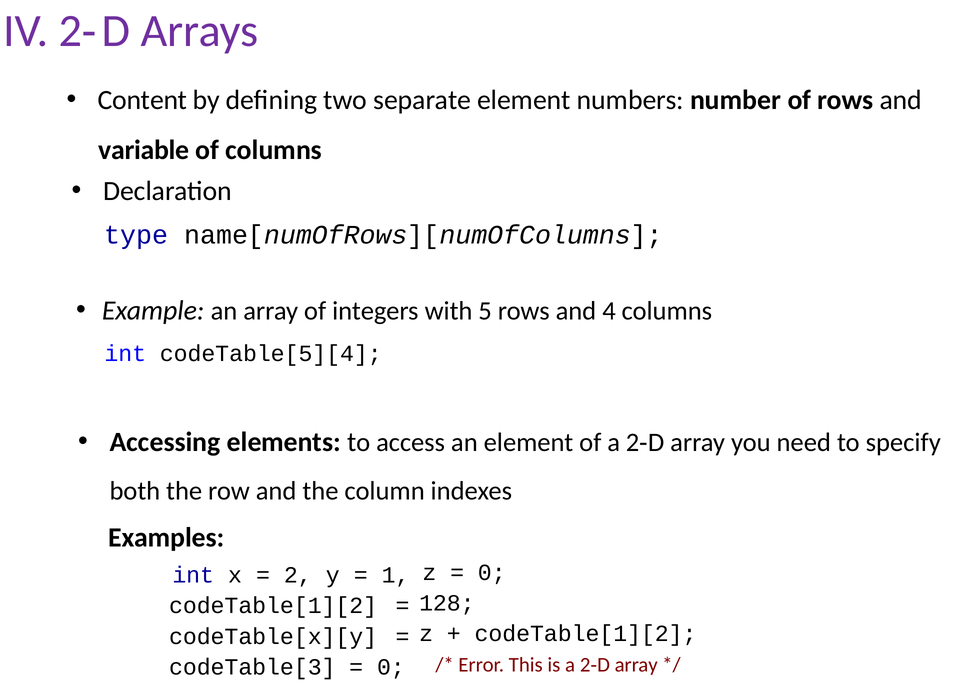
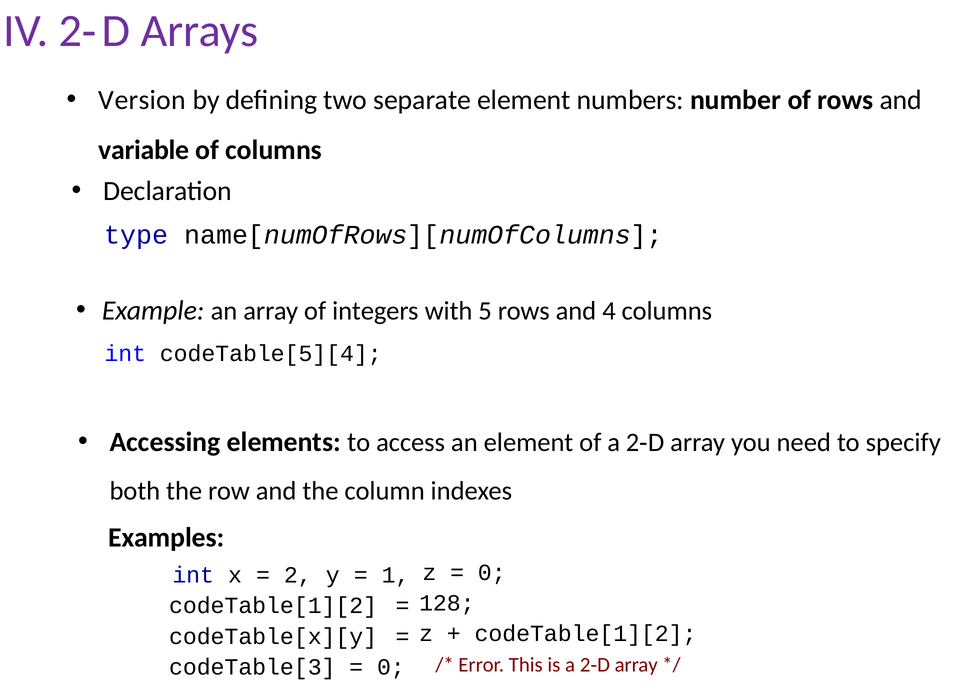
Content: Content -> Version (142, 100)
